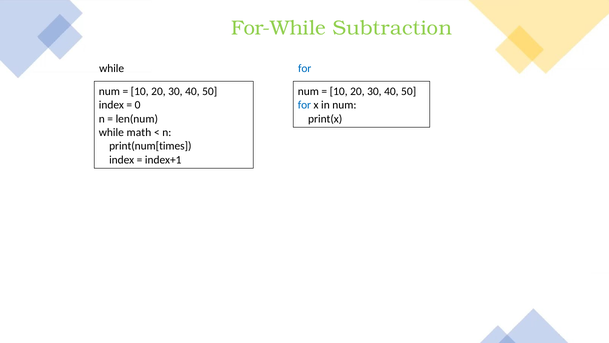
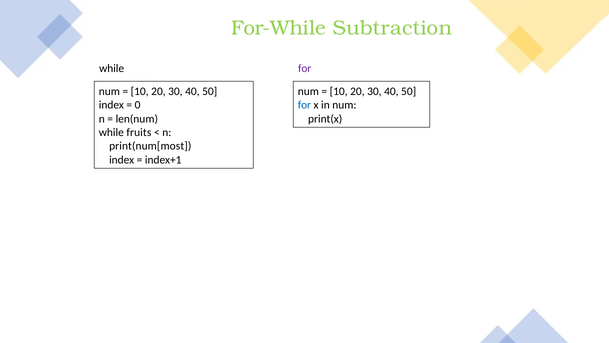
for colour: blue -> purple (305, 69)
math: math -> fruits (139, 132)
print(num[times: print(num[times -> print(num[most (150, 146)
